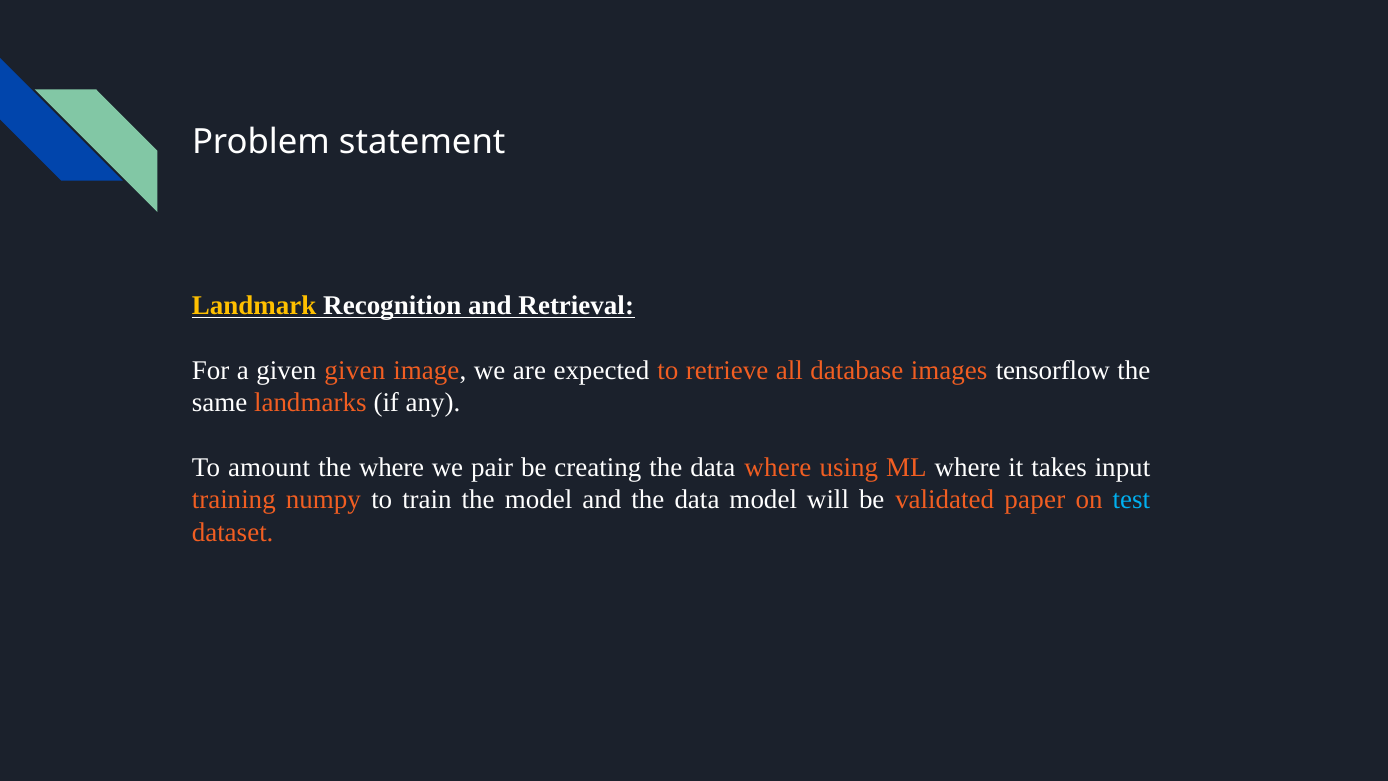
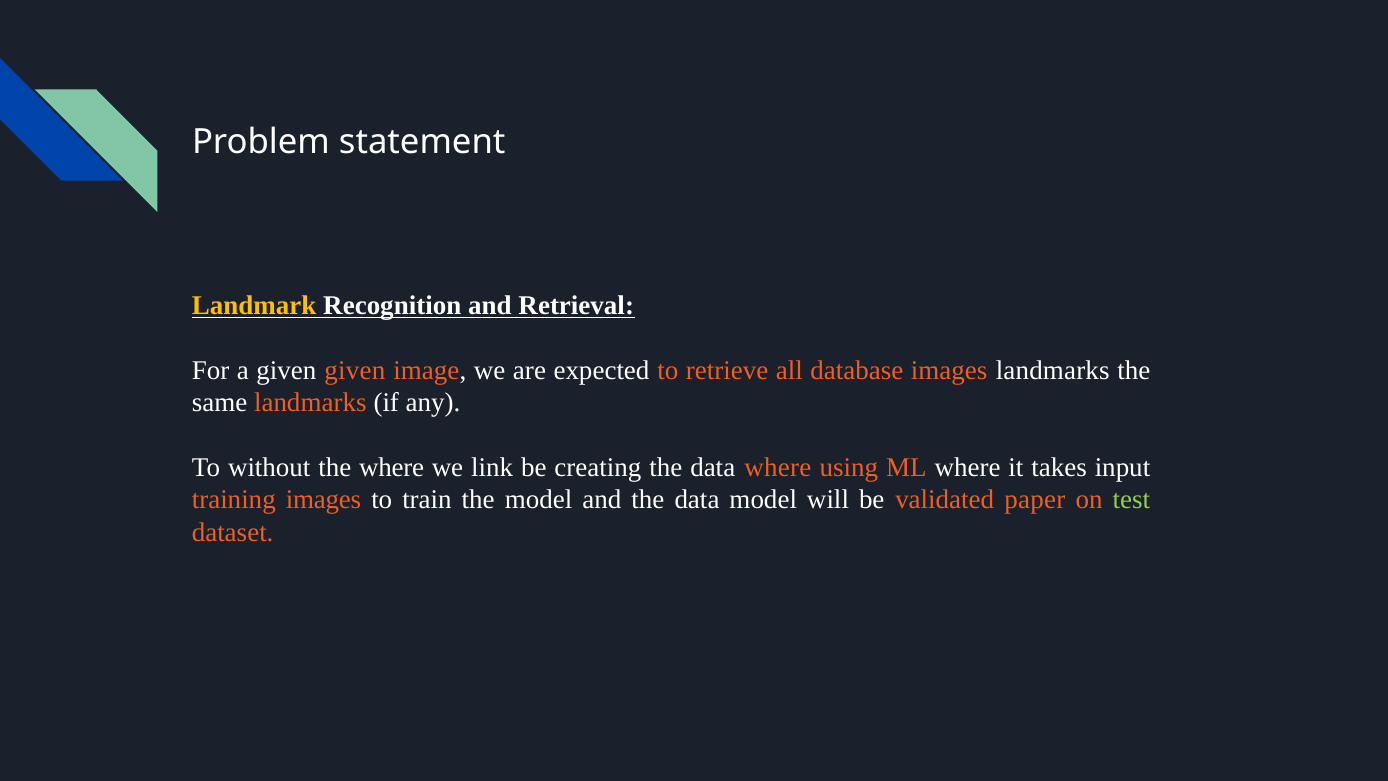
images tensorflow: tensorflow -> landmarks (1053, 370)
amount: amount -> without (269, 467)
pair: pair -> link (492, 467)
training numpy: numpy -> images (324, 500)
test colour: light blue -> light green (1131, 500)
